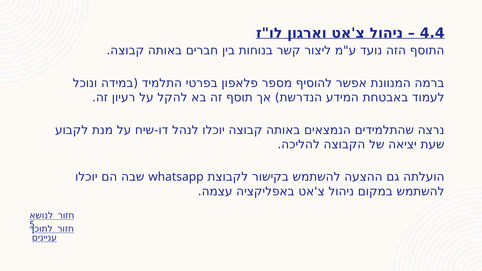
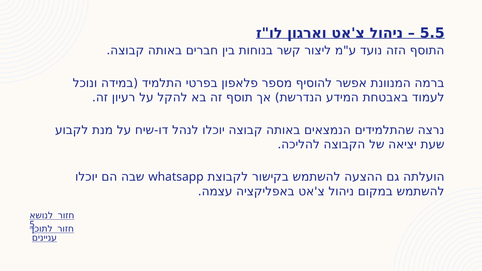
4.4: 4.4 -> 5.5 (432, 33)
